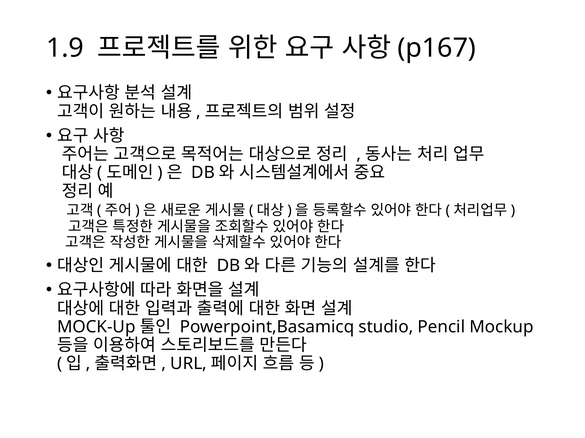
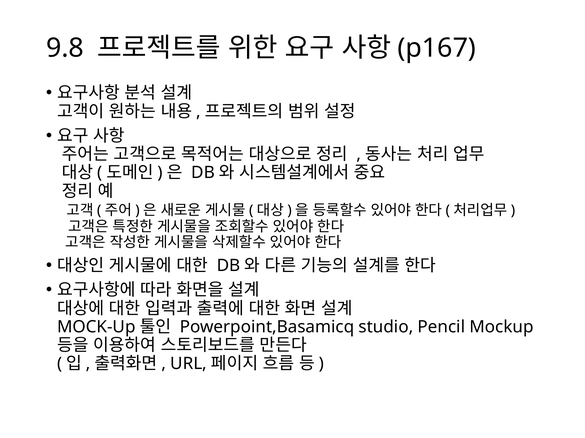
1.9: 1.9 -> 9.8 (65, 48)
